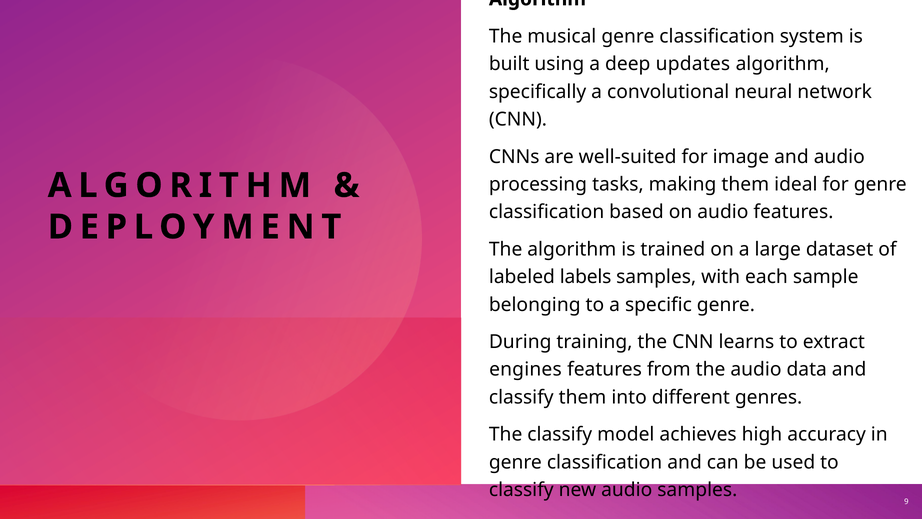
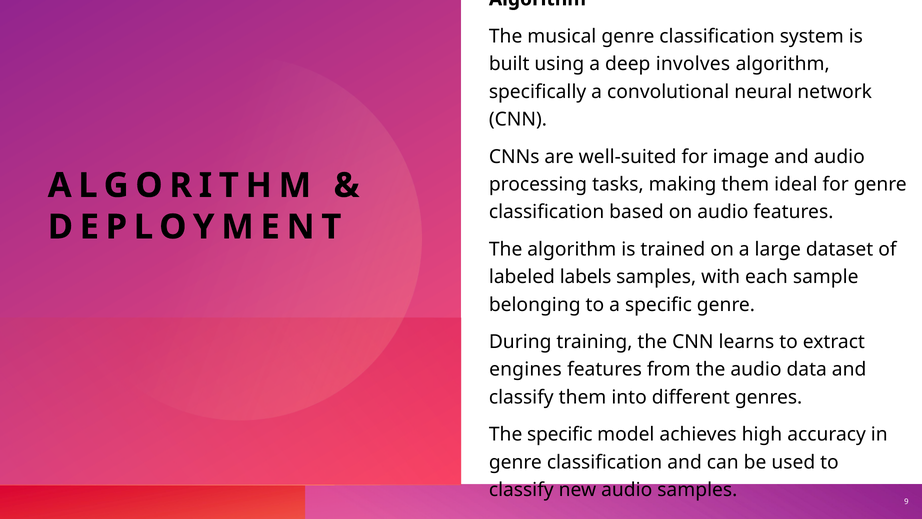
updates: updates -> involves (693, 64)
The classify: classify -> specific (560, 434)
